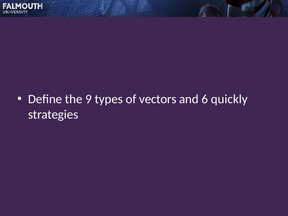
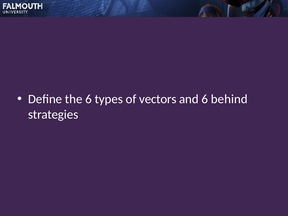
the 9: 9 -> 6 (88, 99)
quickly: quickly -> behind (229, 99)
